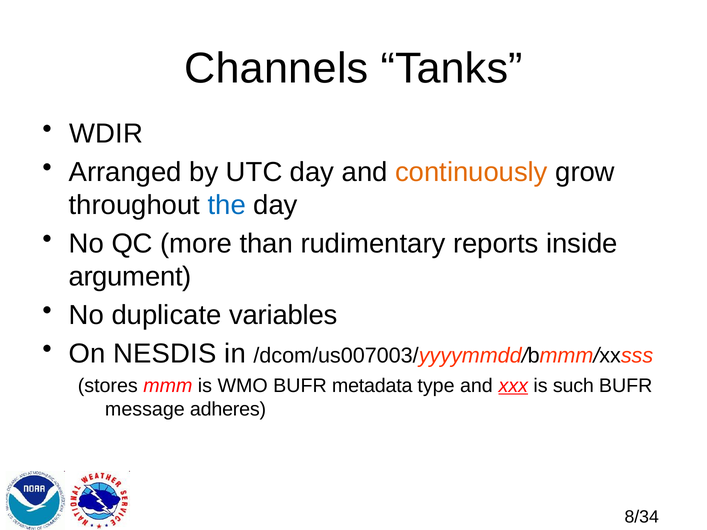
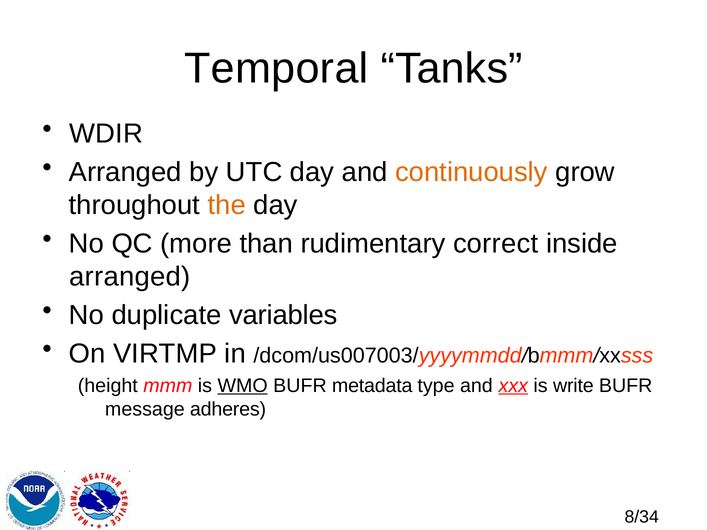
Channels: Channels -> Temporal (276, 68)
the colour: blue -> orange (227, 205)
reports: reports -> correct (496, 244)
argument: argument -> arranged (130, 277)
NESDIS: NESDIS -> VIRTMP (165, 354)
stores: stores -> height (108, 386)
WMO underline: none -> present (243, 386)
such: such -> write (573, 386)
